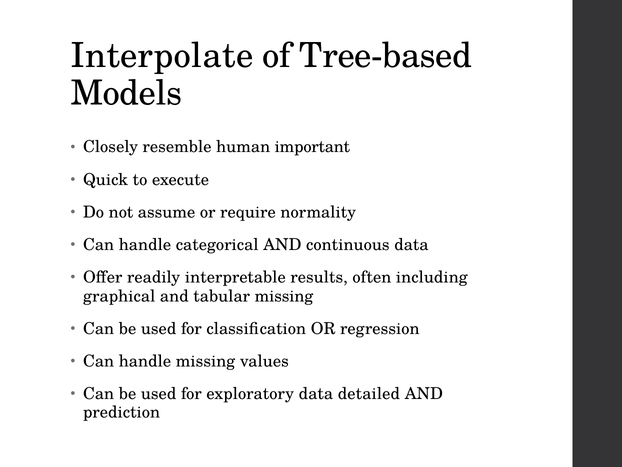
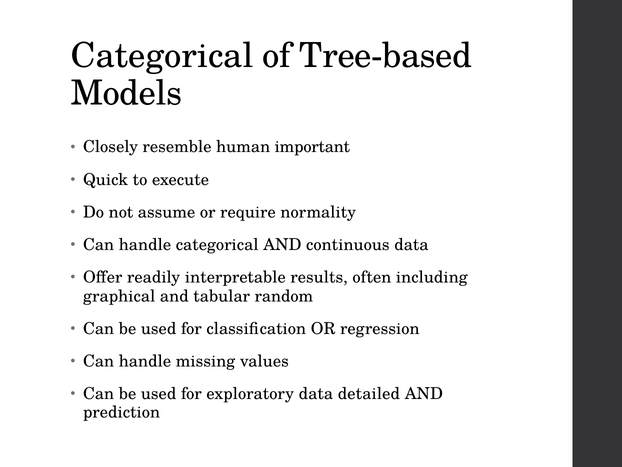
Interpolate: Interpolate -> Categorical (162, 56)
tabular missing: missing -> random (284, 296)
